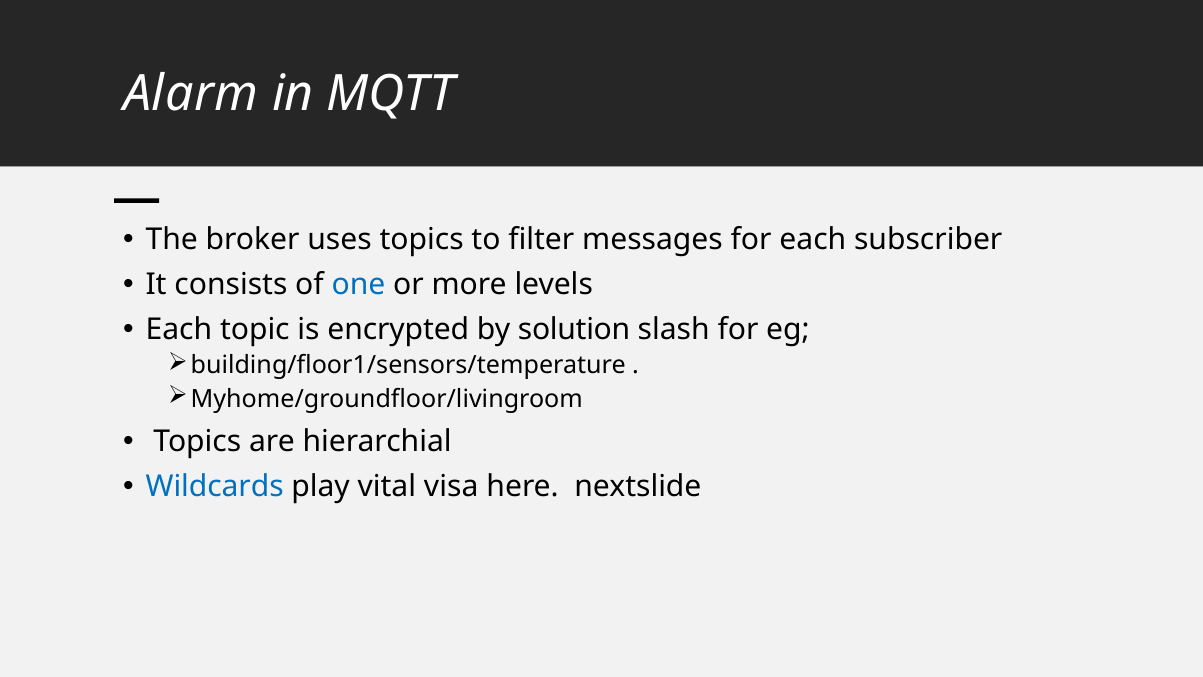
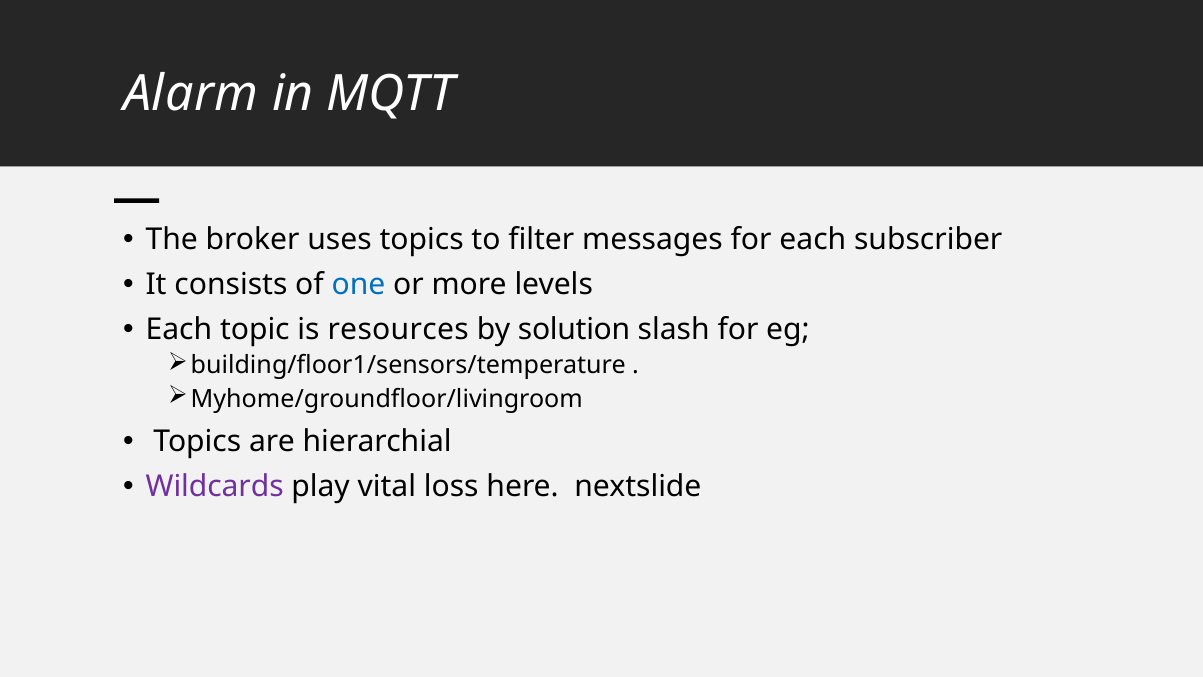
encrypted: encrypted -> resources (398, 329)
Wildcards colour: blue -> purple (215, 486)
visa: visa -> loss (451, 486)
